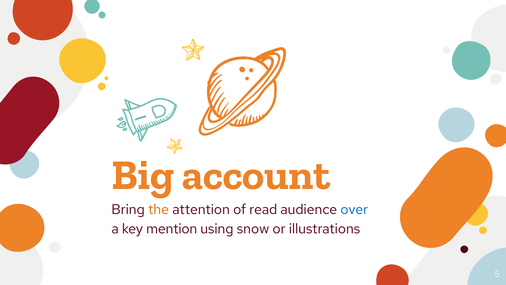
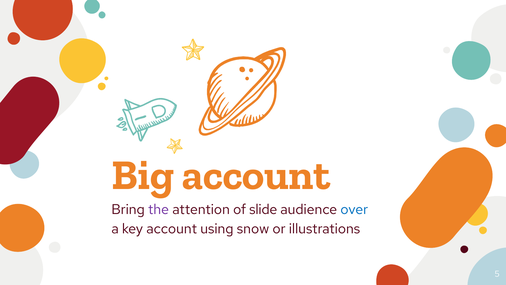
the colour: orange -> purple (158, 209)
read: read -> slide (263, 209)
key mention: mention -> account (172, 229)
